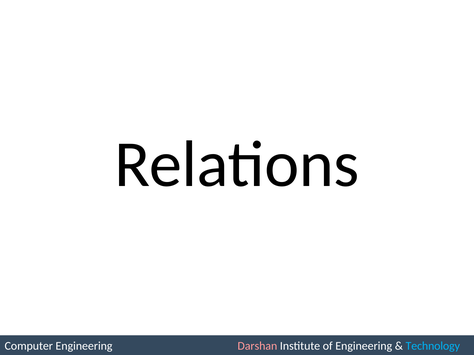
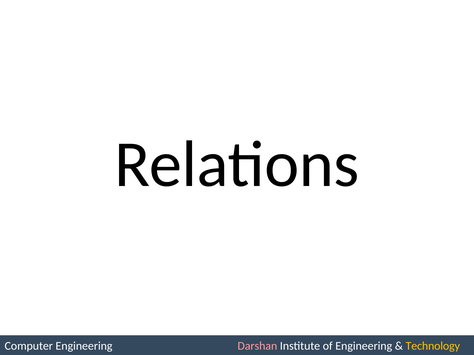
Technology colour: light blue -> yellow (433, 346)
